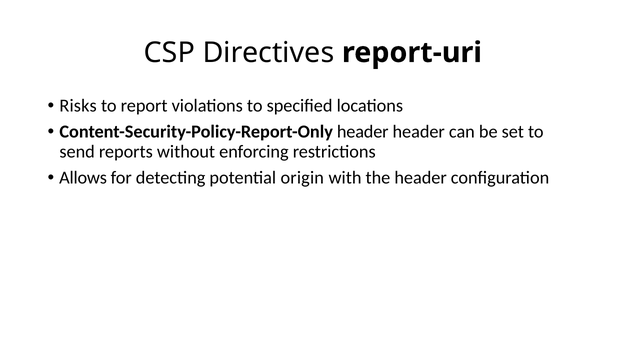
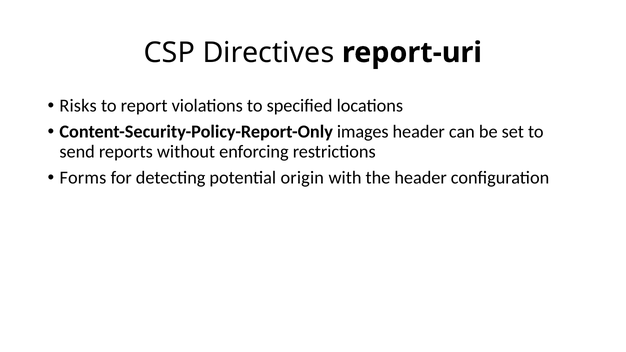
Content-Security-Policy-Report-Only header: header -> images (363, 132)
Allows: Allows -> Forms (83, 178)
